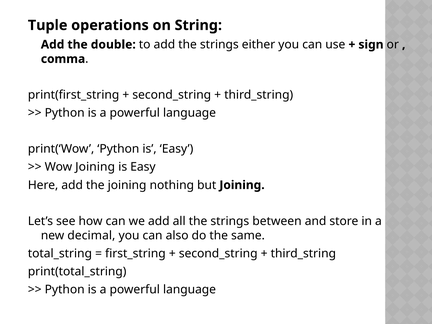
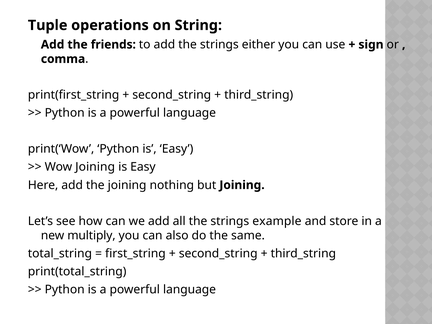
double: double -> friends (113, 45)
between: between -> example (277, 221)
decimal: decimal -> multiply (91, 235)
